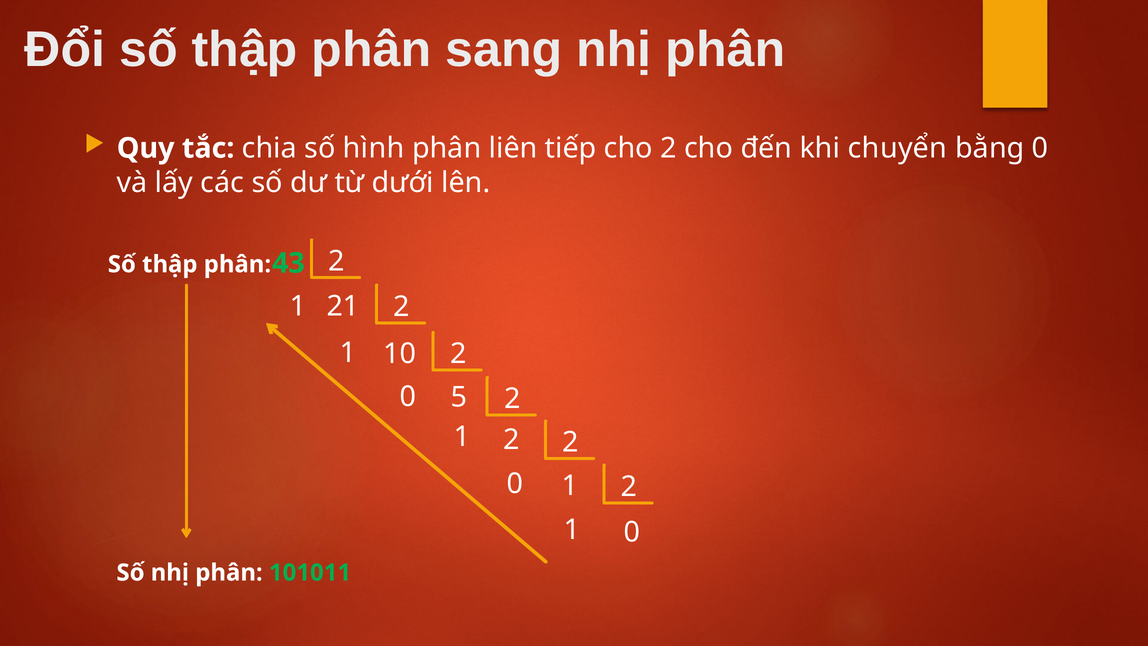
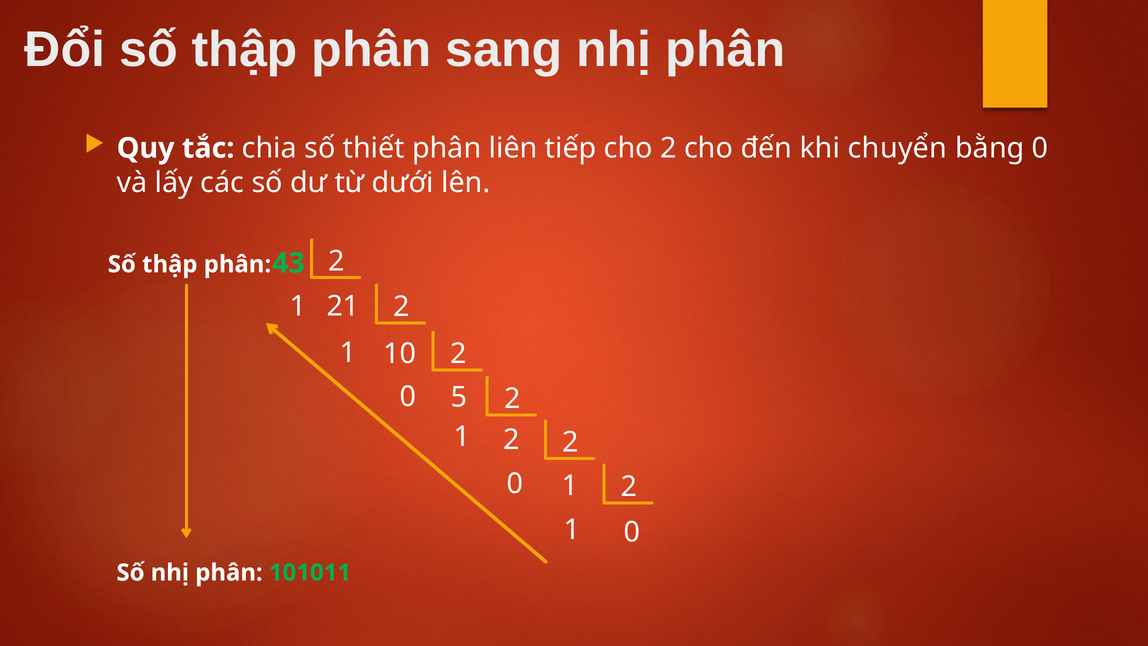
hình: hình -> thiết (374, 148)
